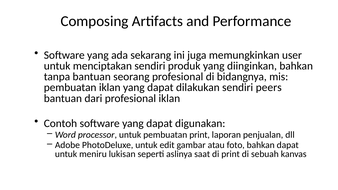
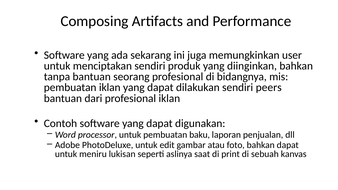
pembuatan print: print -> baku (200, 135)
